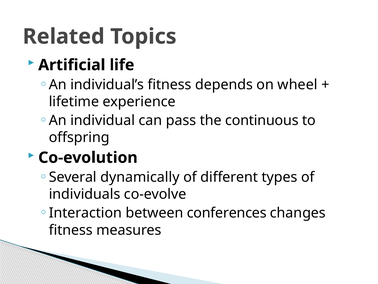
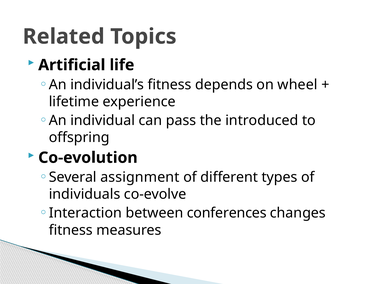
continuous: continuous -> introduced (262, 120)
dynamically: dynamically -> assignment (140, 177)
